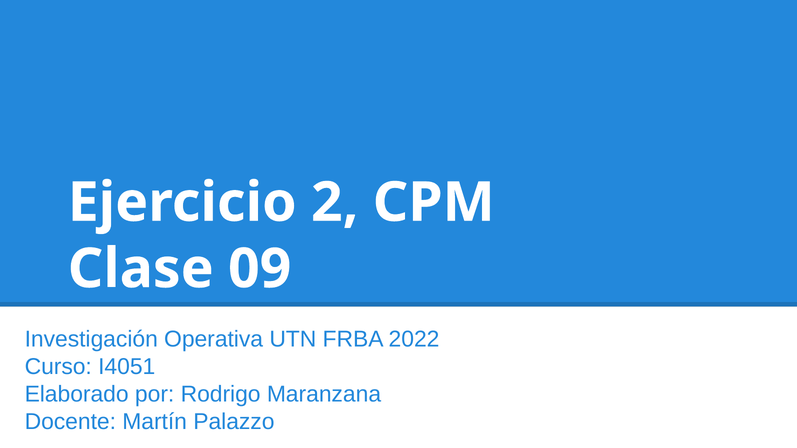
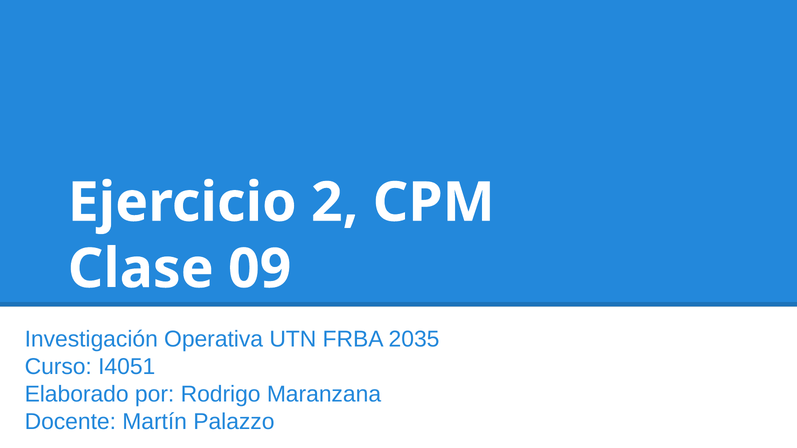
2022: 2022 -> 2035 (414, 339)
